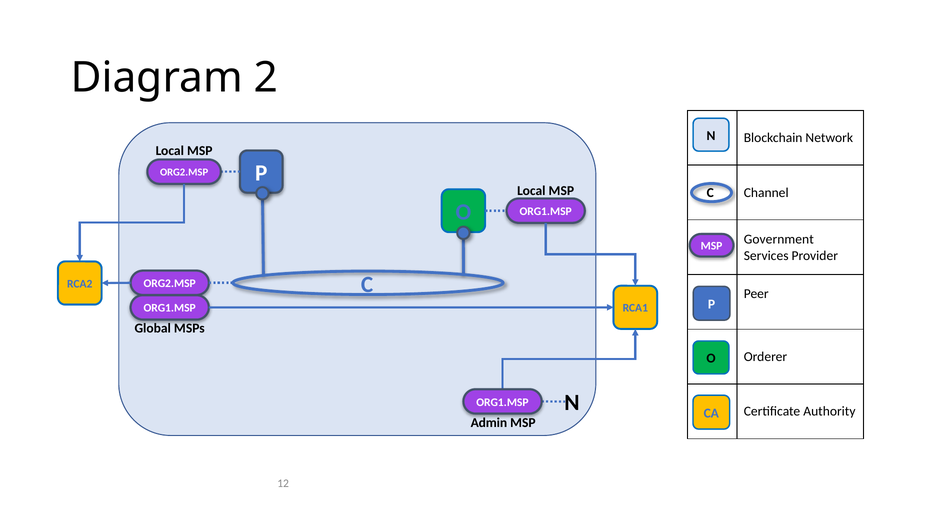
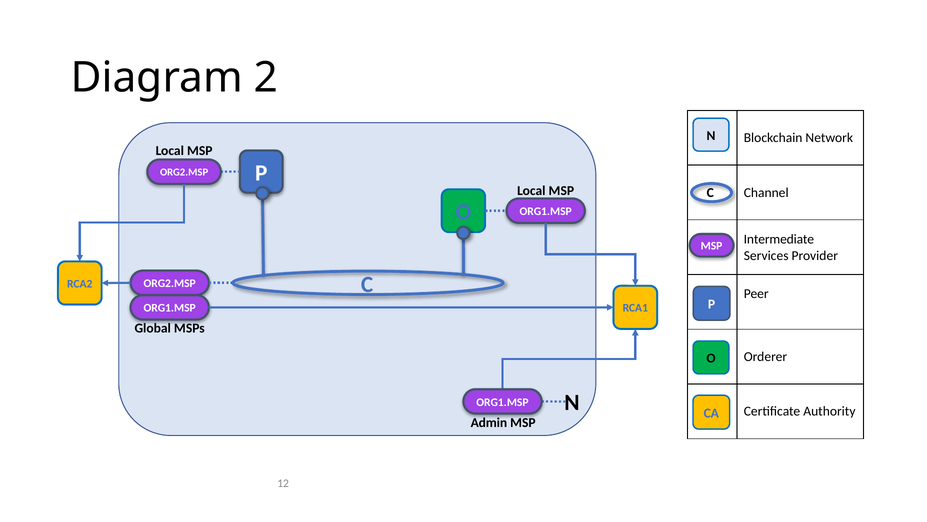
Government: Government -> Intermediate (779, 239)
